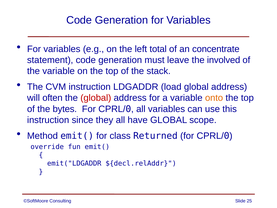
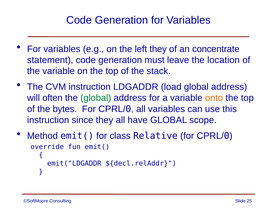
left total: total -> they (158, 49)
involved: involved -> location (223, 60)
global colour: red -> green (96, 98)
Returned: Returned -> Relative (155, 136)
